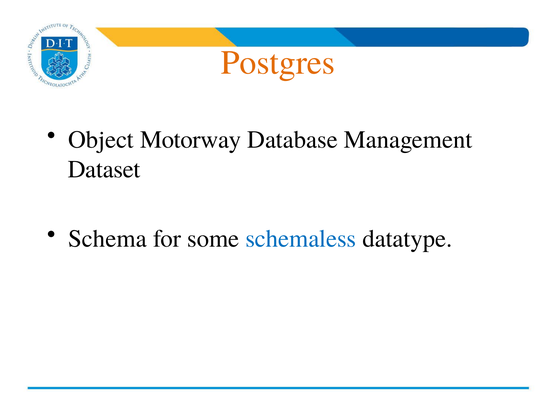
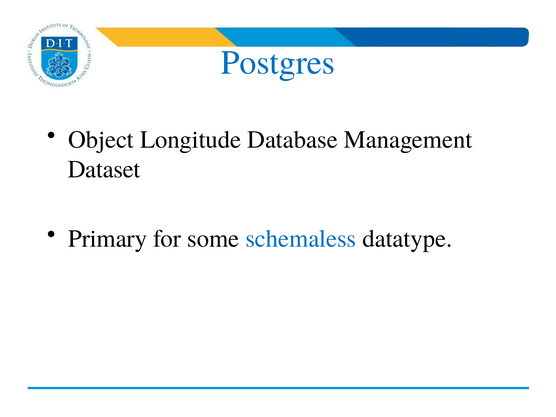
Postgres colour: orange -> blue (278, 63)
Motorway: Motorway -> Longitude (191, 140)
Schema: Schema -> Primary (108, 239)
